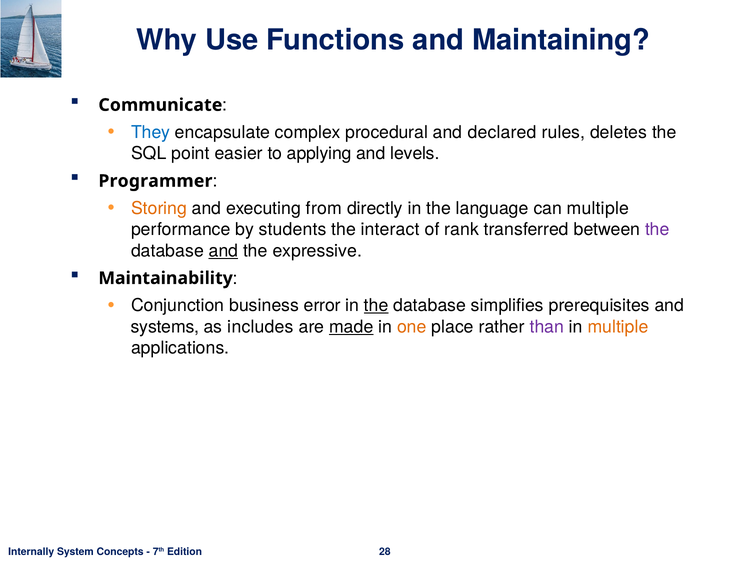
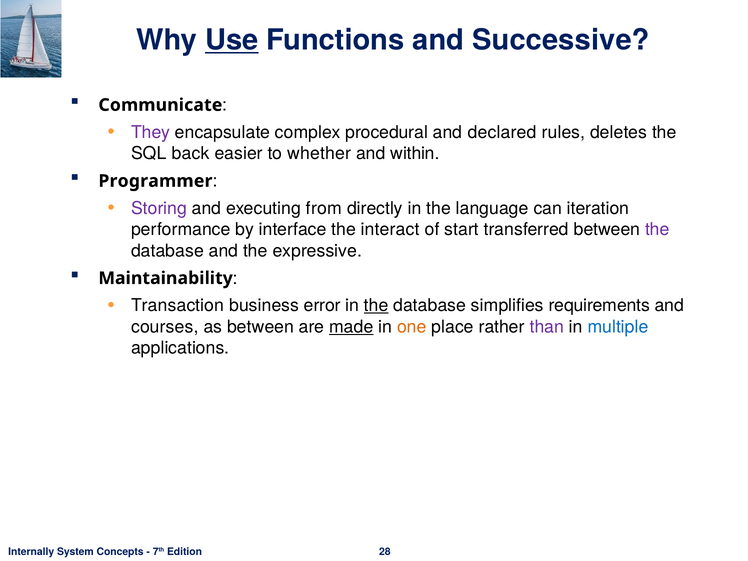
Use underline: none -> present (232, 40)
Maintaining: Maintaining -> Successive (561, 40)
They colour: blue -> purple (151, 132)
point: point -> back (190, 154)
applying: applying -> whether (319, 154)
levels: levels -> within (415, 154)
Storing colour: orange -> purple (159, 208)
can multiple: multiple -> iteration (598, 208)
students: students -> interface (293, 230)
rank: rank -> start (462, 230)
and underline: present -> none (223, 251)
Conjunction: Conjunction -> Transaction (178, 306)
prerequisites: prerequisites -> requirements (599, 306)
systems: systems -> courses (165, 327)
as includes: includes -> between (261, 327)
multiple colour: orange -> blue (618, 327)
